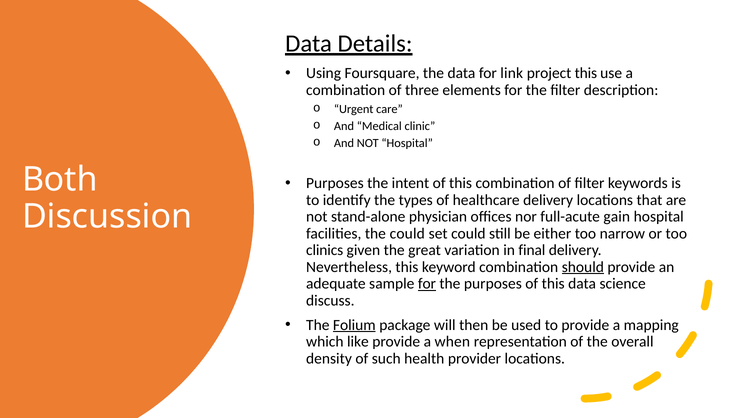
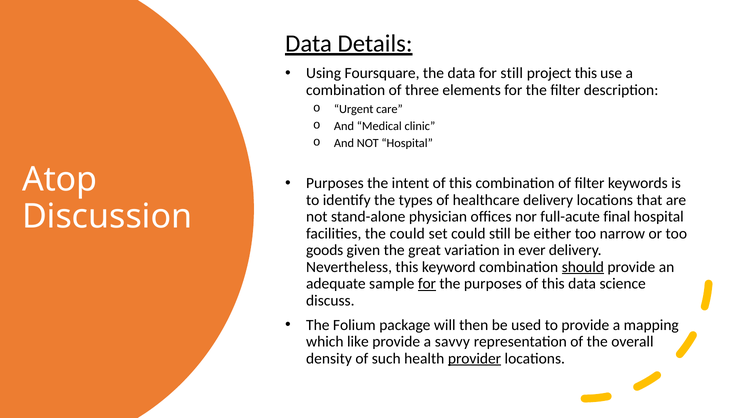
for link: link -> still (512, 73)
Both: Both -> Atop (60, 180)
gain: gain -> final (617, 217)
clinics: clinics -> goods (325, 250)
final: final -> ever (532, 250)
Folium underline: present -> none (354, 325)
when: when -> savvy (452, 342)
provider underline: none -> present (475, 358)
